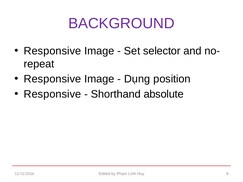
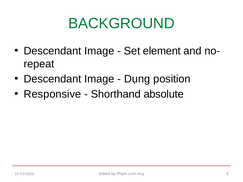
BACKGROUND colour: purple -> green (121, 24)
Responsive: Responsive -> Descendant (53, 51)
selector: selector -> element (162, 51)
Responsive: Responsive -> Descendant (53, 79)
